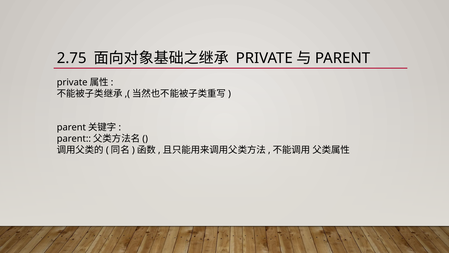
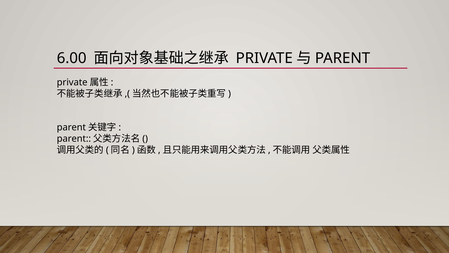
2.75: 2.75 -> 6.00 (72, 58)
